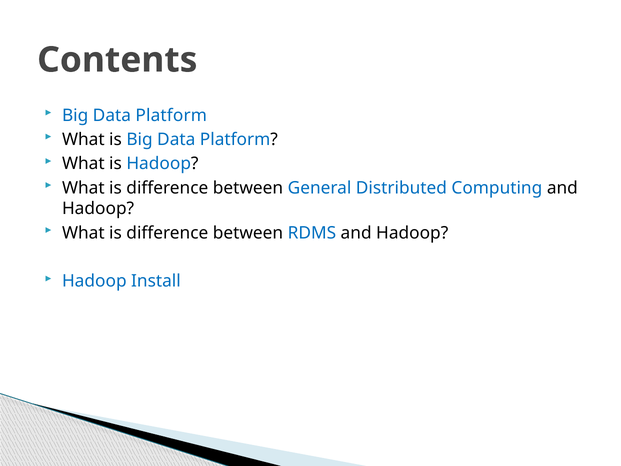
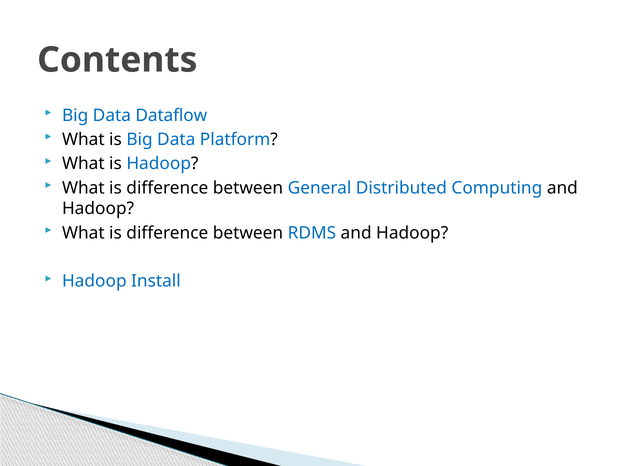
Platform: Platform -> Dataflow (171, 115)
